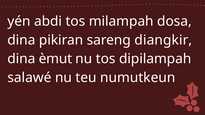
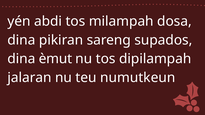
diangkir: diangkir -> supados (163, 40)
salawé: salawé -> jalaran (29, 78)
